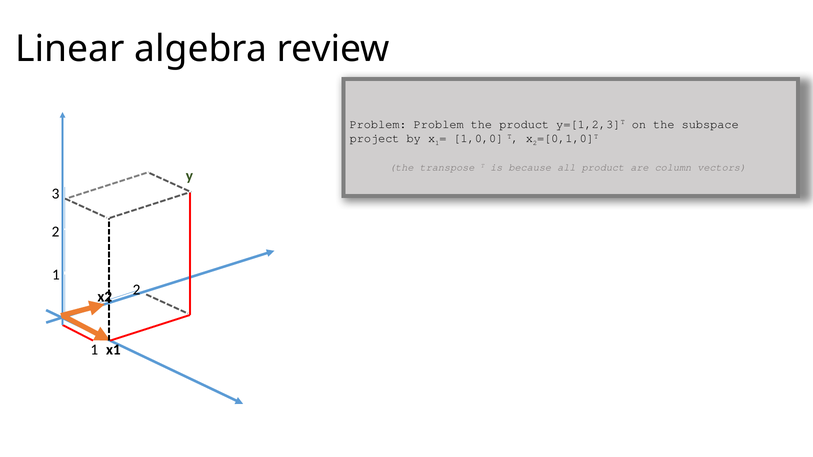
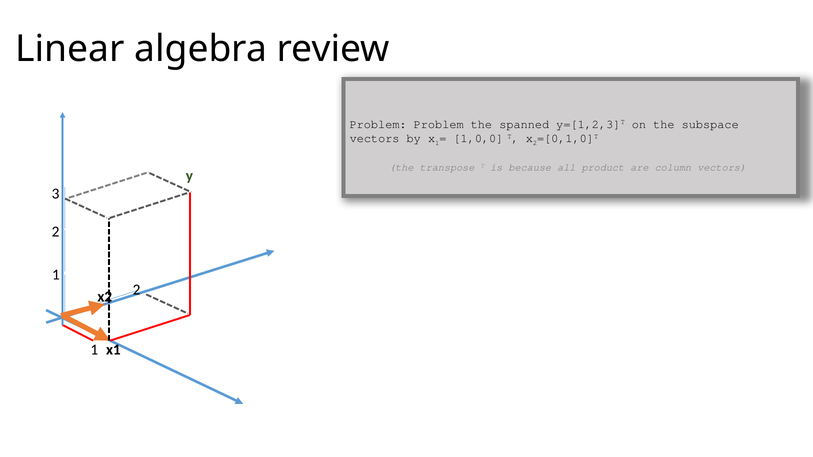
the product: product -> spanned (524, 124)
project: project -> vectors (375, 138)
